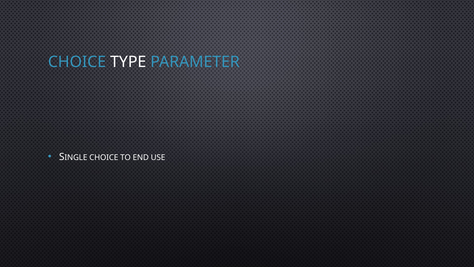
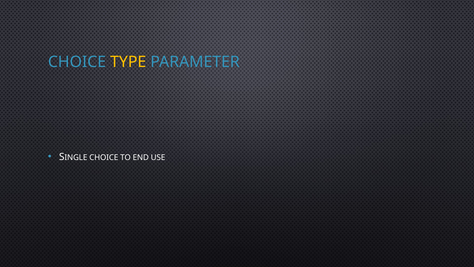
TYPE colour: white -> yellow (128, 62)
